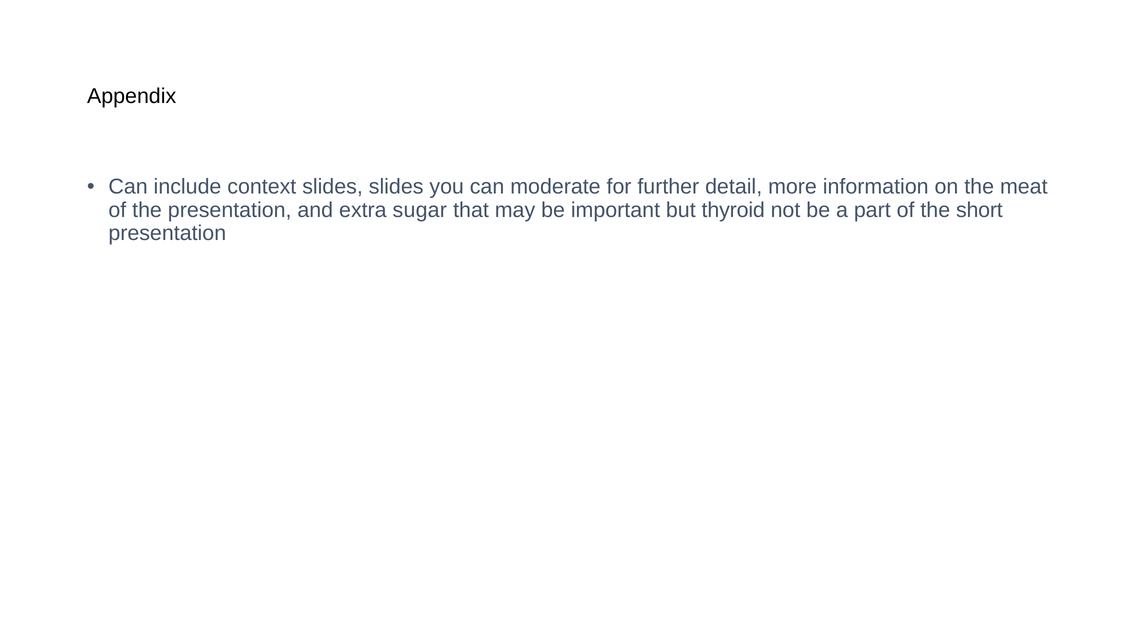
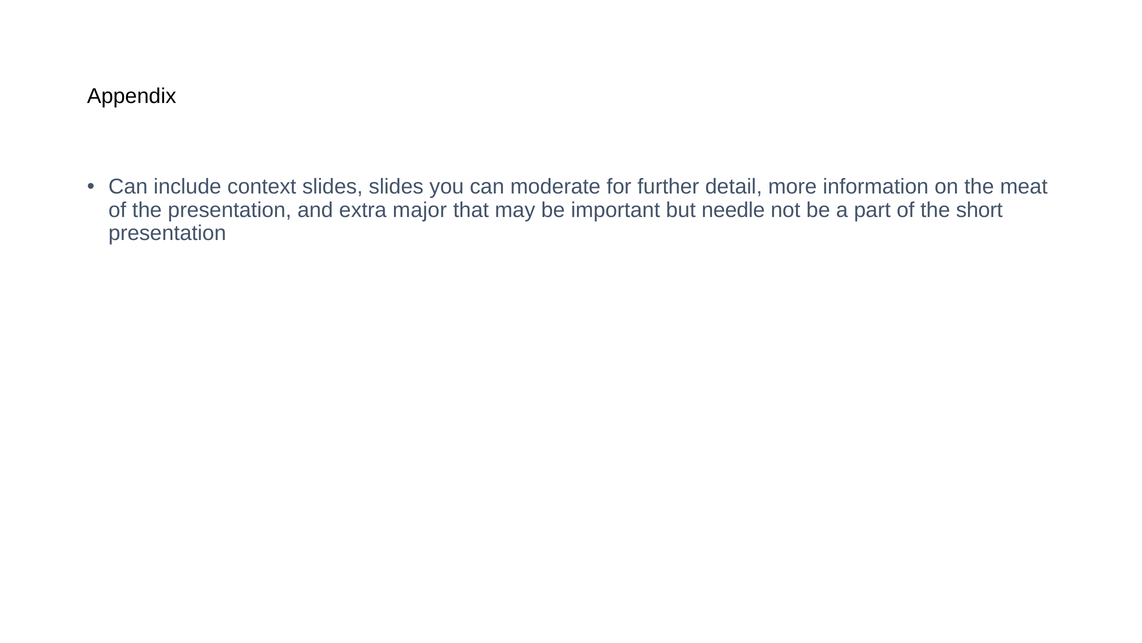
sugar: sugar -> major (420, 210)
thyroid: thyroid -> needle (733, 210)
